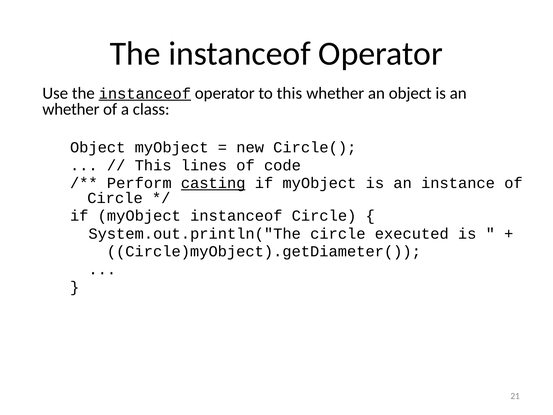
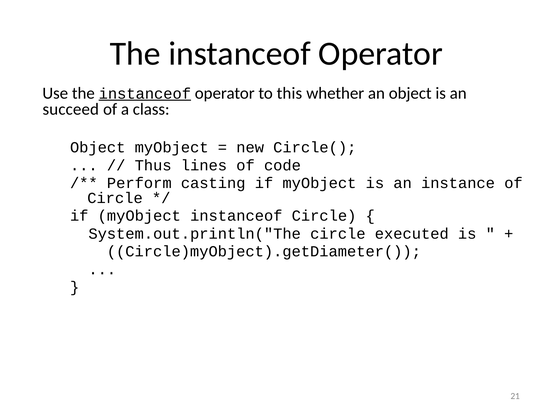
whether: whether -> succeed (71, 109)
This: This -> Thus (153, 165)
casting underline: present -> none (213, 183)
